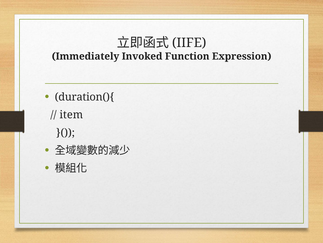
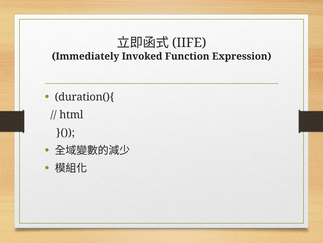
item: item -> html (71, 115)
